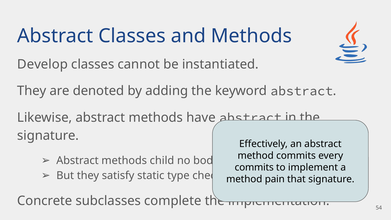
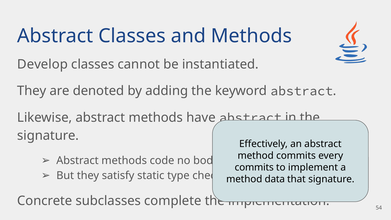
child: child -> code (162, 160)
pain: pain -> data (275, 179)
